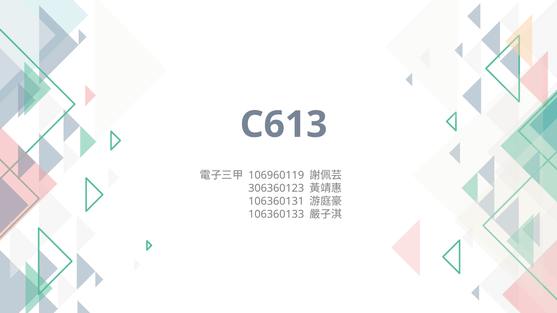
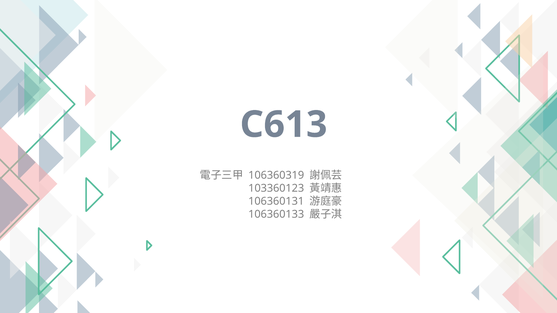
106960119: 106960119 -> 106360319 (276, 175)
306360123: 306360123 -> 103360123 (276, 188)
